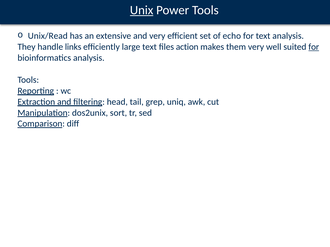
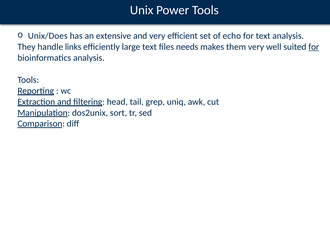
Unix underline: present -> none (142, 10)
Unix/Read: Unix/Read -> Unix/Does (48, 36)
action: action -> needs (187, 47)
